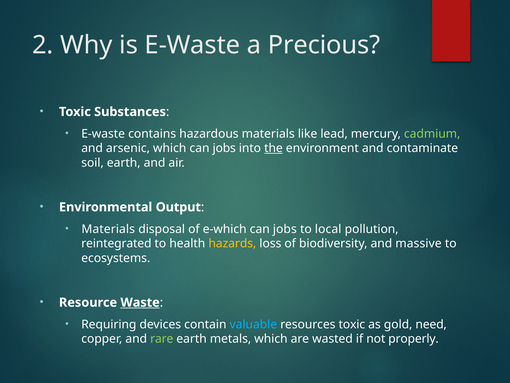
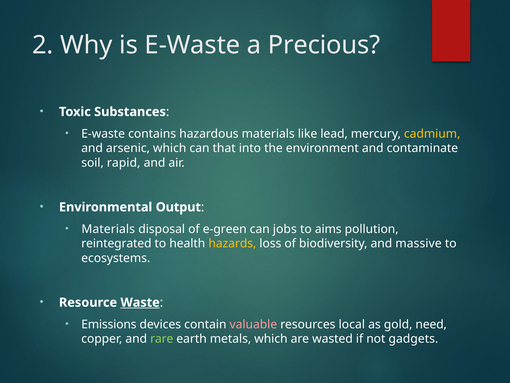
cadmium colour: light green -> yellow (432, 134)
which can jobs: jobs -> that (224, 148)
the underline: present -> none (273, 148)
soil earth: earth -> rapid (124, 162)
e-which: e-which -> e-green (225, 229)
local: local -> aims (328, 229)
Requiring: Requiring -> Emissions (109, 324)
valuable colour: light blue -> pink (253, 324)
resources toxic: toxic -> local (352, 324)
properly: properly -> gadgets (413, 339)
